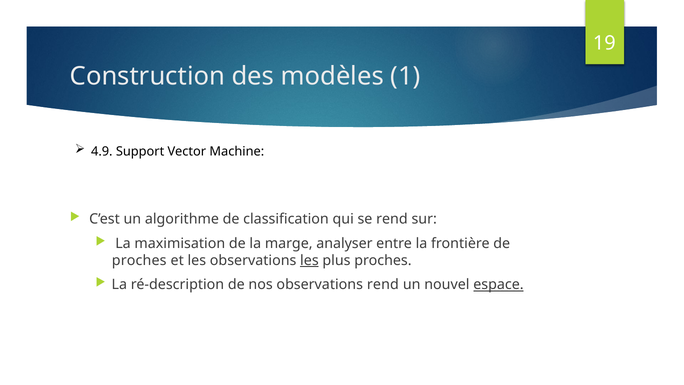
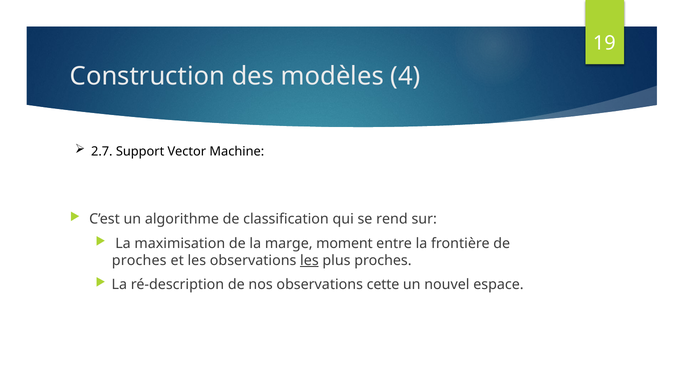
1: 1 -> 4 (405, 76)
4.9: 4.9 -> 2.7 (102, 151)
analyser: analyser -> moment (344, 243)
observations rend: rend -> cette (383, 285)
espace underline: present -> none (498, 285)
